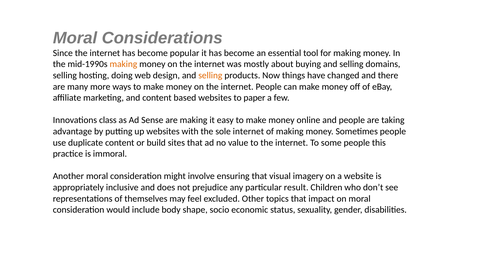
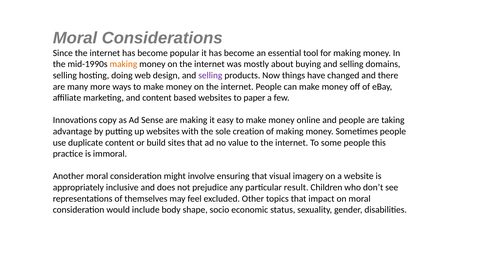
selling colour: orange -> purple (210, 75)
class: class -> copy (108, 120)
sole internet: internet -> creation (248, 131)
